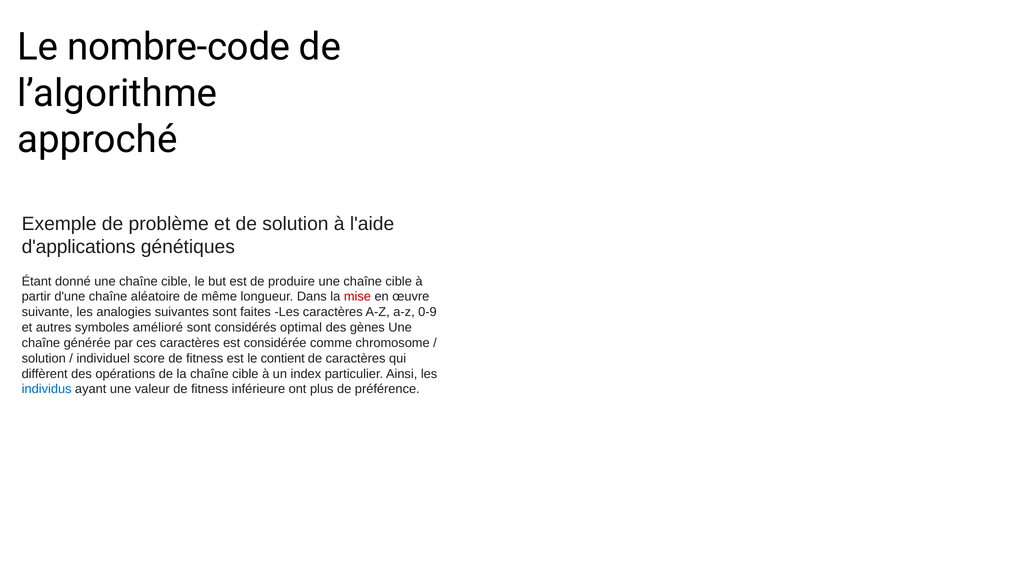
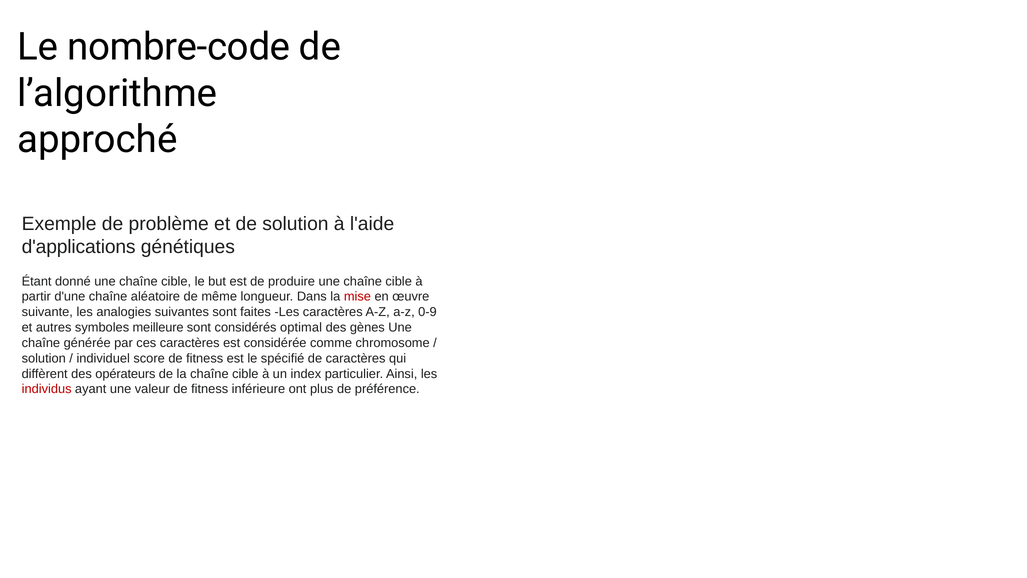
amélioré: amélioré -> meilleure (158, 327)
contient: contient -> spécifié (283, 358)
opérations: opérations -> opérateurs (125, 374)
individus colour: blue -> red (47, 389)
